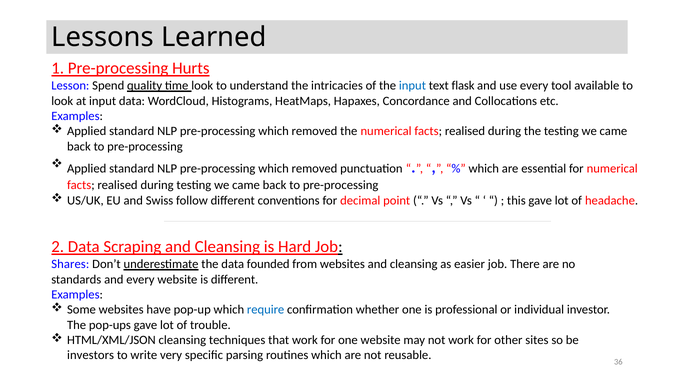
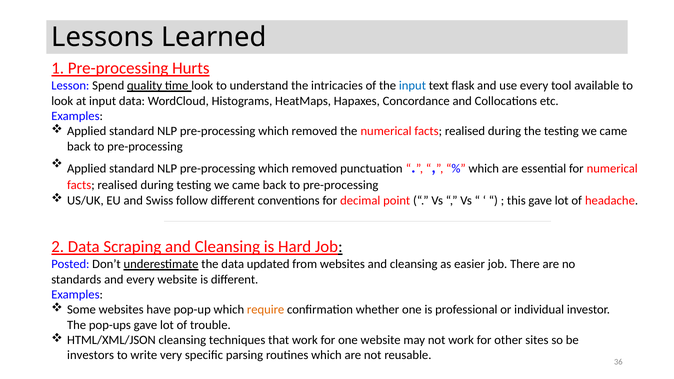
Shares: Shares -> Posted (70, 264)
founded: founded -> updated (268, 264)
require colour: blue -> orange (266, 310)
